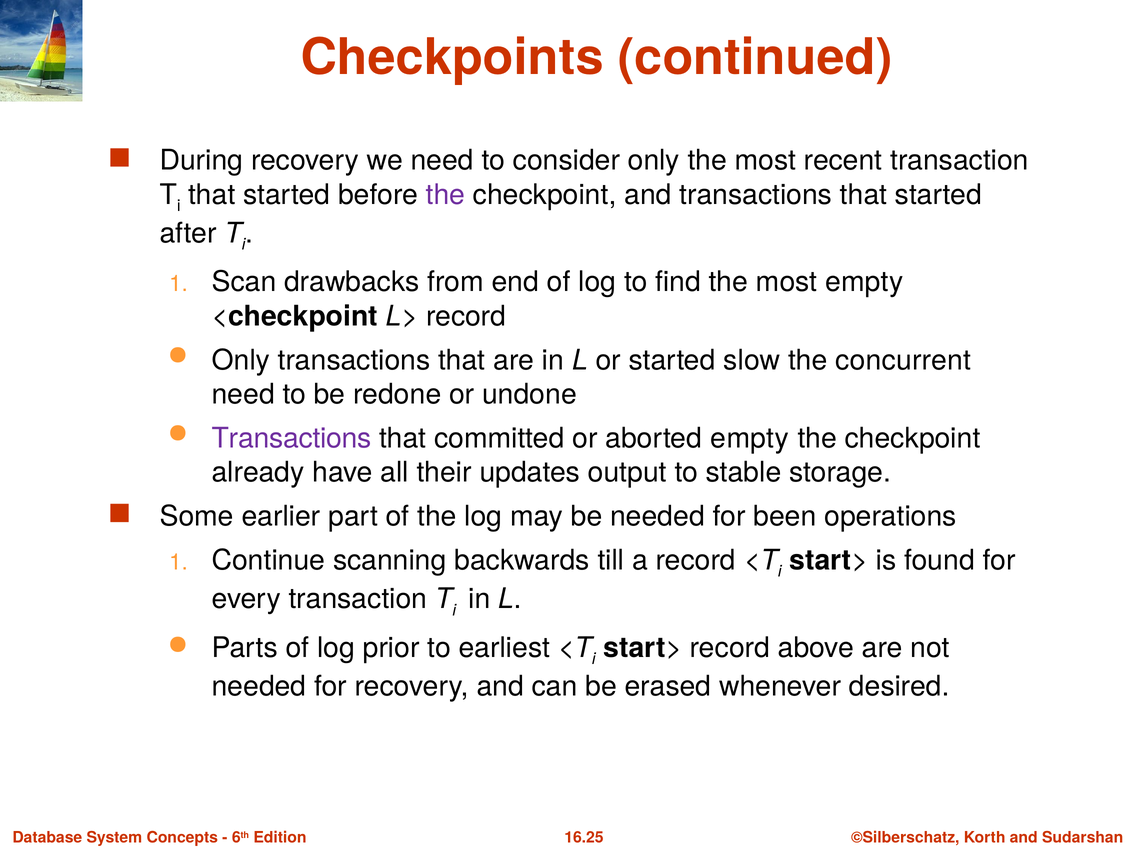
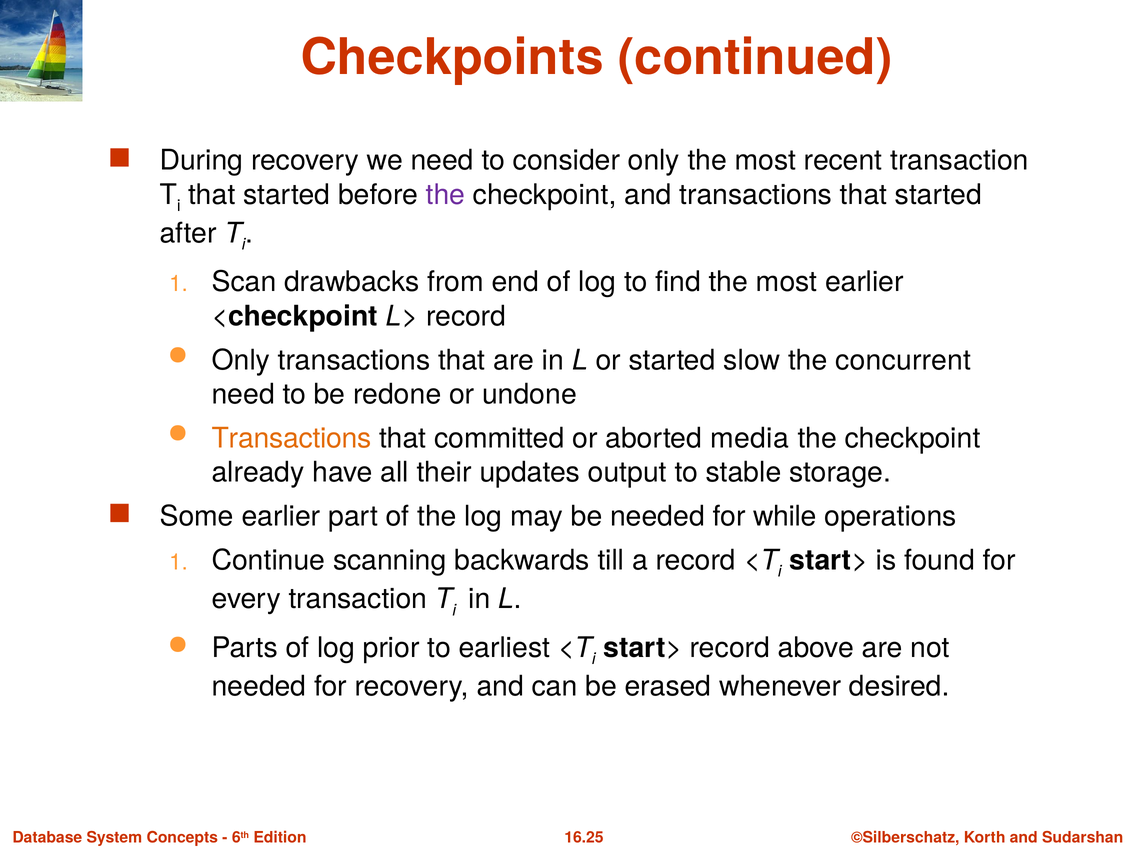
most empty: empty -> earlier (864, 282)
Transactions colour: purple -> orange (292, 438)
aborted empty: empty -> media (750, 438)
been: been -> while (785, 516)
